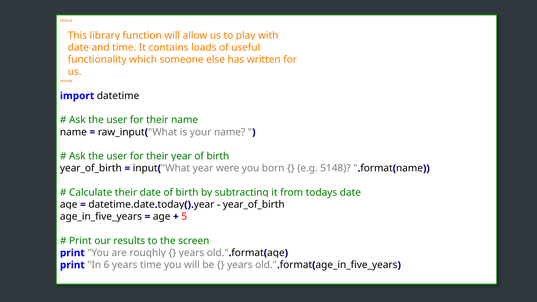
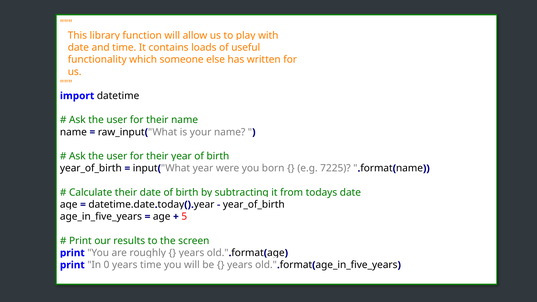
5148: 5148 -> 7225 (335, 168)
6: 6 -> 0 (107, 265)
